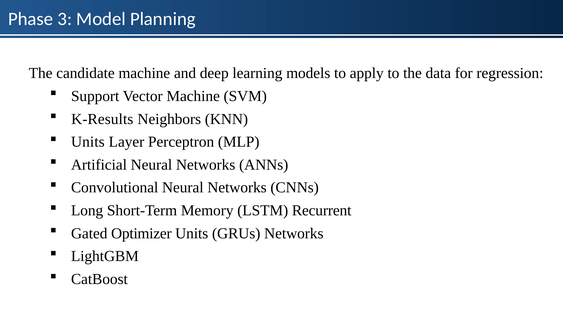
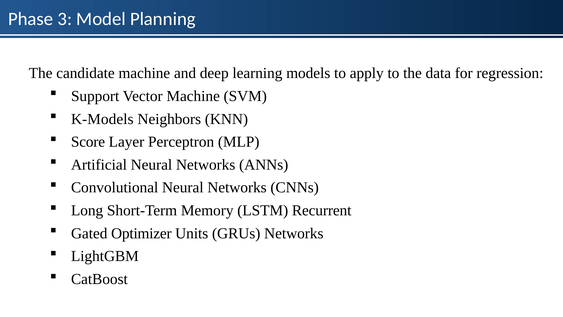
K-Results: K-Results -> K-Models (102, 119)
Units: Units -> Score (88, 142)
